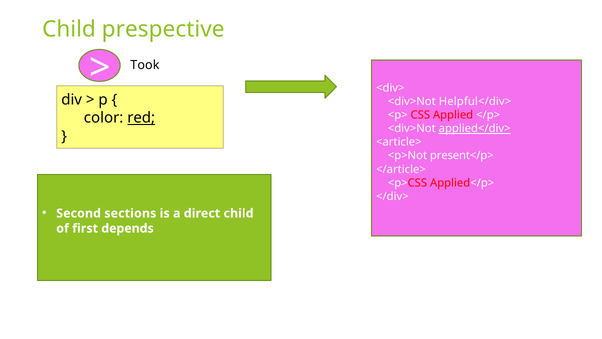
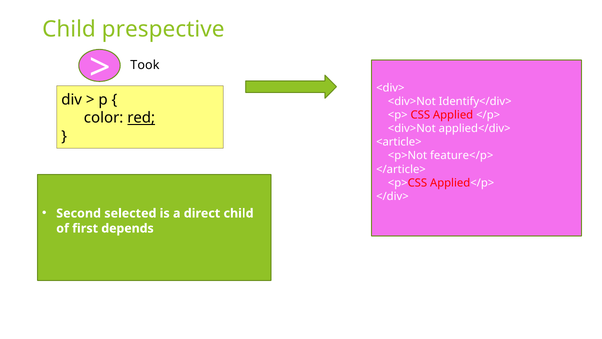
Helpful</div>: Helpful</div> -> Identify</div> (475, 101)
applied</div> underline: present -> none (475, 129)
present</p>: present</p> -> feature</p> (462, 156)
sections: sections -> selected (130, 213)
